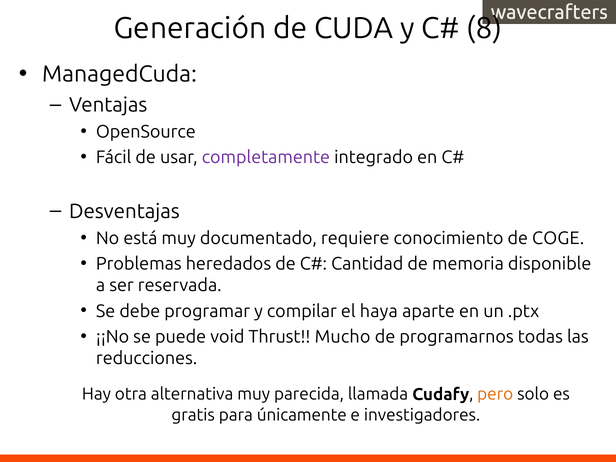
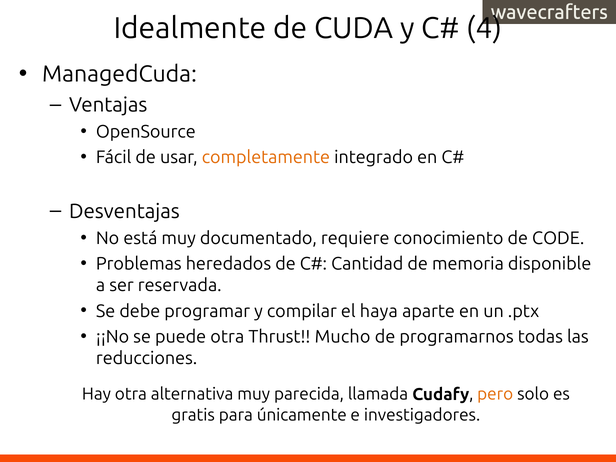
Generación: Generación -> Idealmente (190, 28)
8: 8 -> 4 (484, 28)
completamente colour: purple -> orange (266, 158)
COGE: COGE -> CODE (558, 238)
puede void: void -> otra (227, 337)
